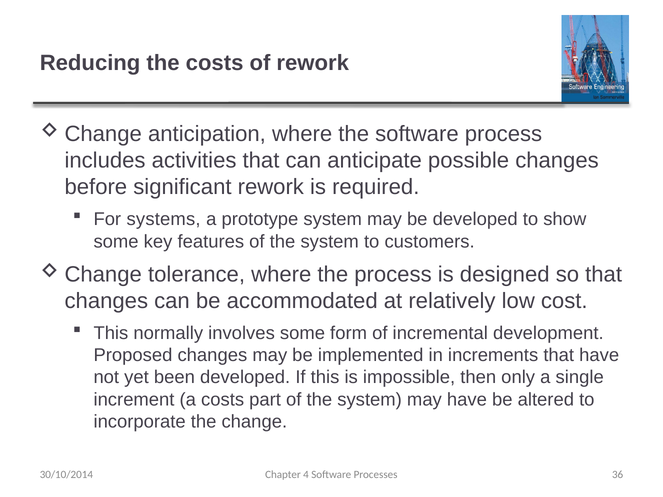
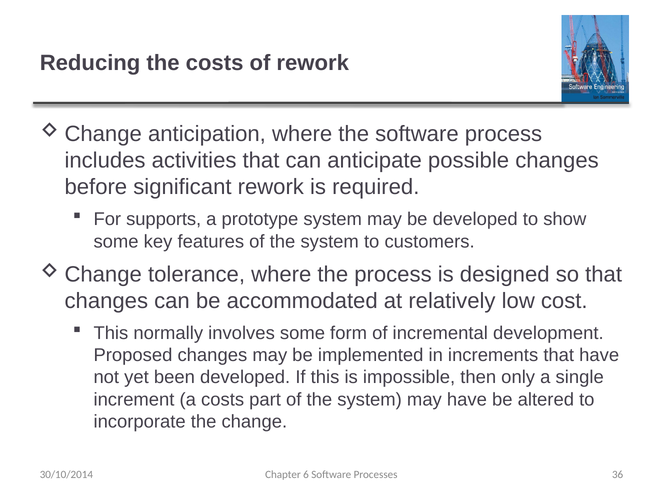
systems: systems -> supports (164, 219)
4: 4 -> 6 (306, 475)
